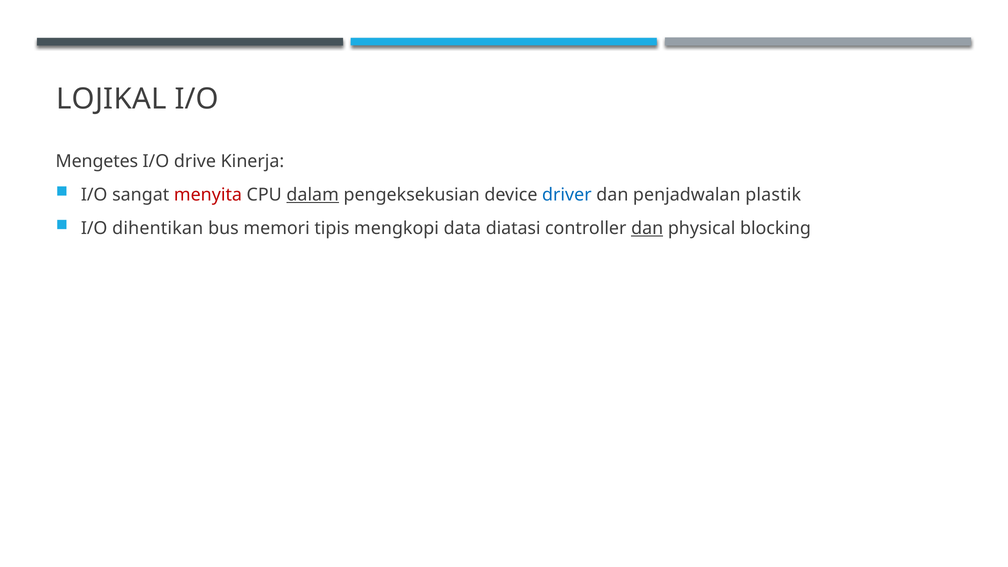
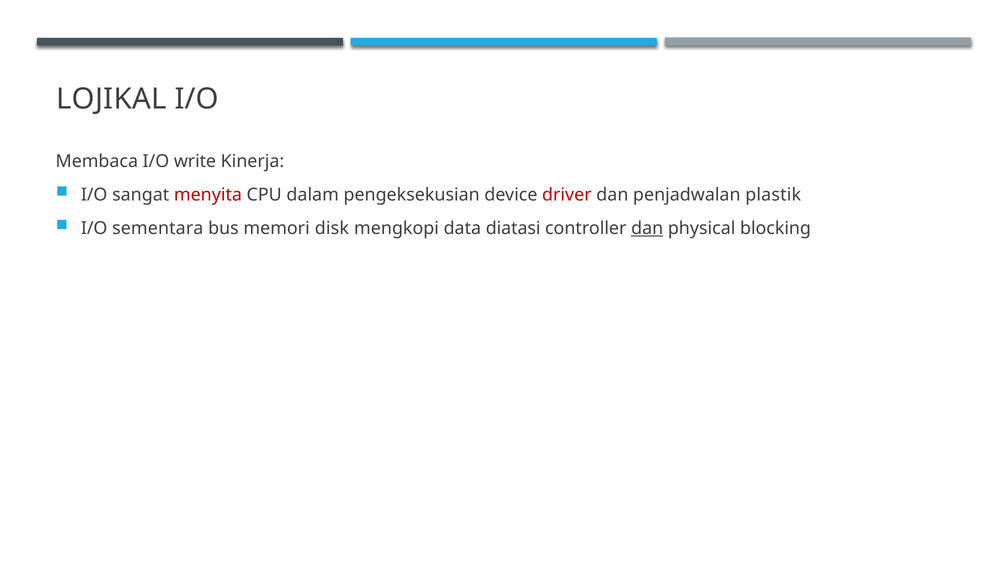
Mengetes: Mengetes -> Membaca (97, 161)
drive: drive -> write (195, 161)
dalam underline: present -> none (313, 195)
driver colour: blue -> red (567, 195)
dihentikan: dihentikan -> sementara (158, 228)
tipis: tipis -> disk (332, 228)
